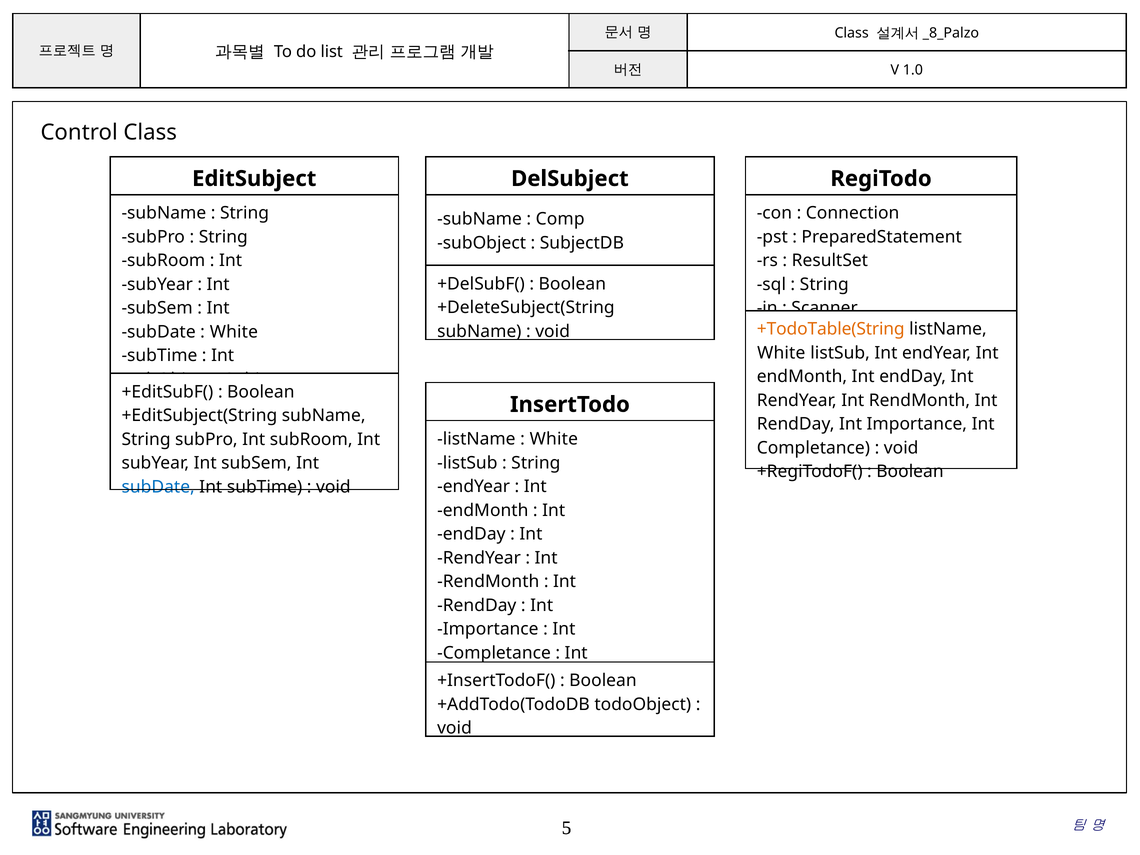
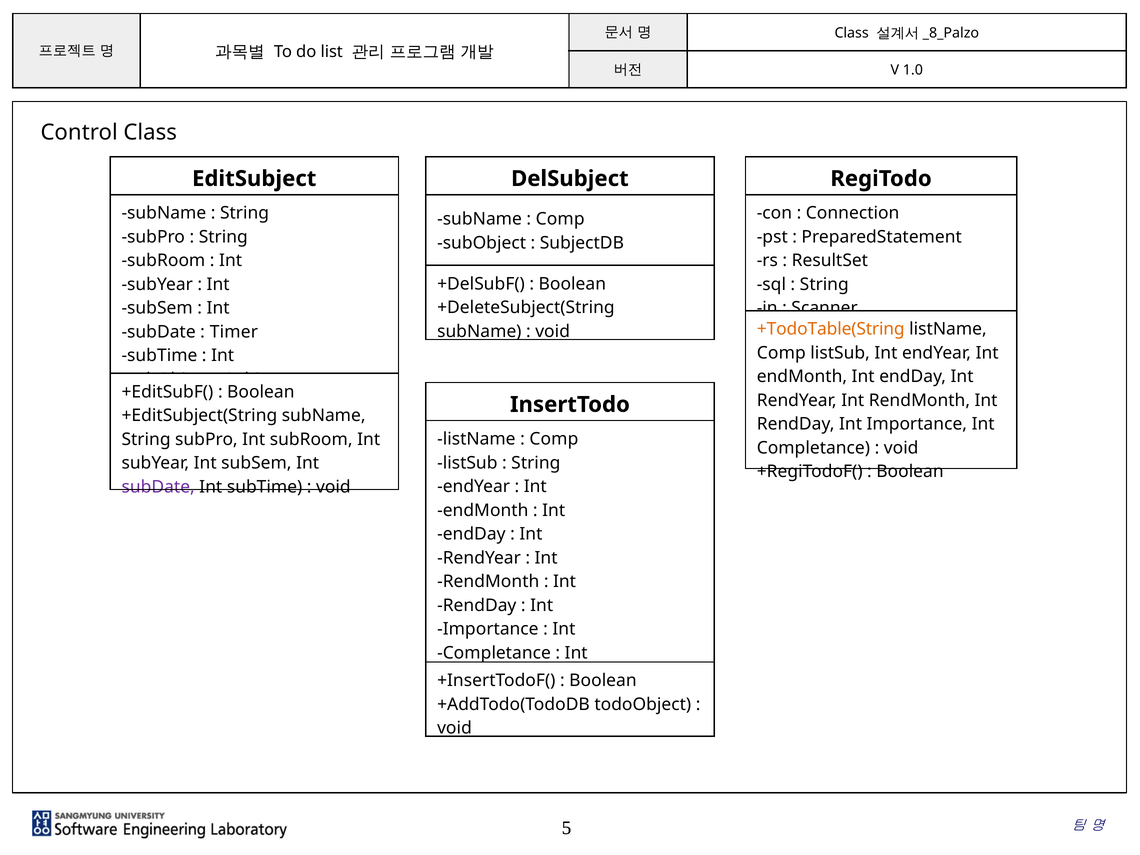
White: White -> Timer (234, 332)
White: White -> Comp (781, 353)
White: White -> Comp (554, 439)
subDate colour: blue -> purple (158, 487)
